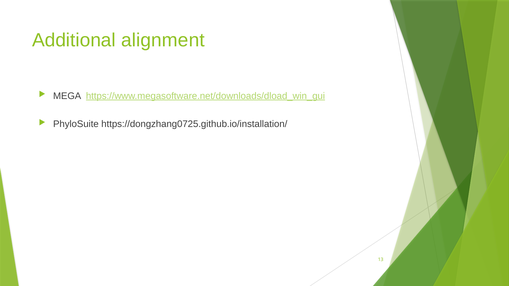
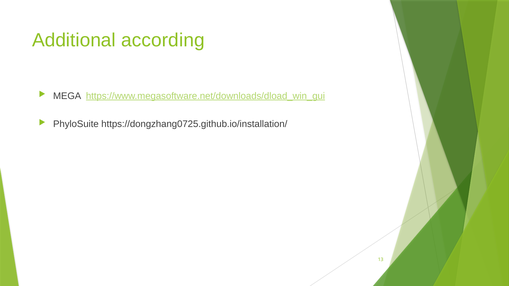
alignment: alignment -> according (163, 40)
